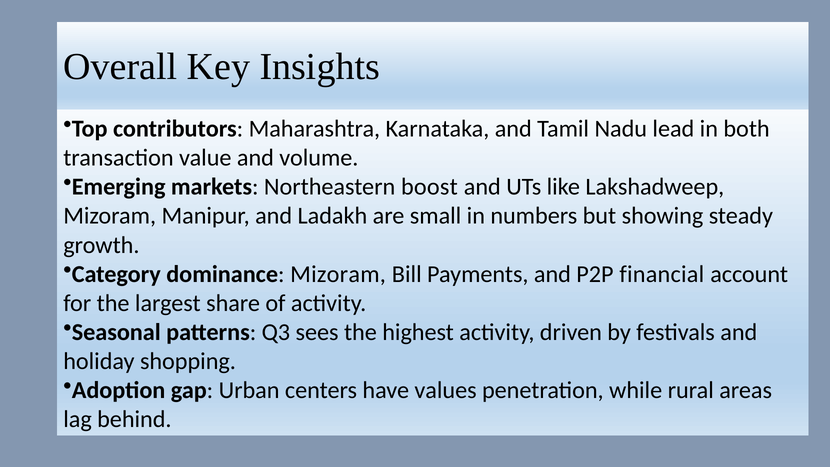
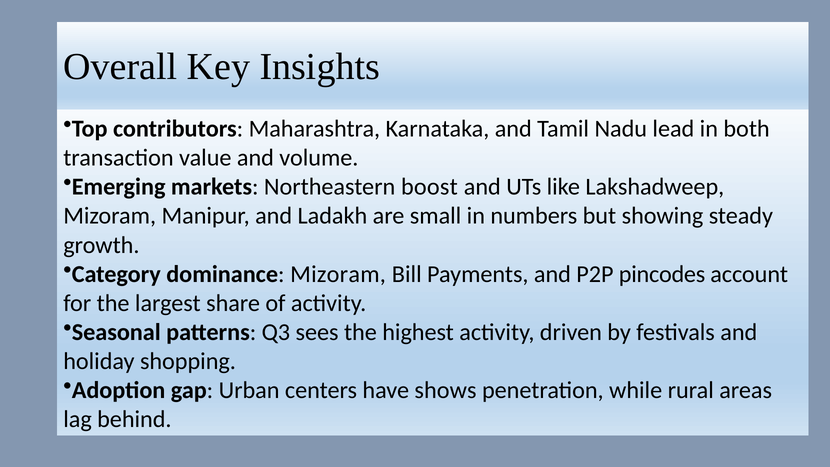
financial: financial -> pincodes (662, 274)
values: values -> shows (445, 390)
